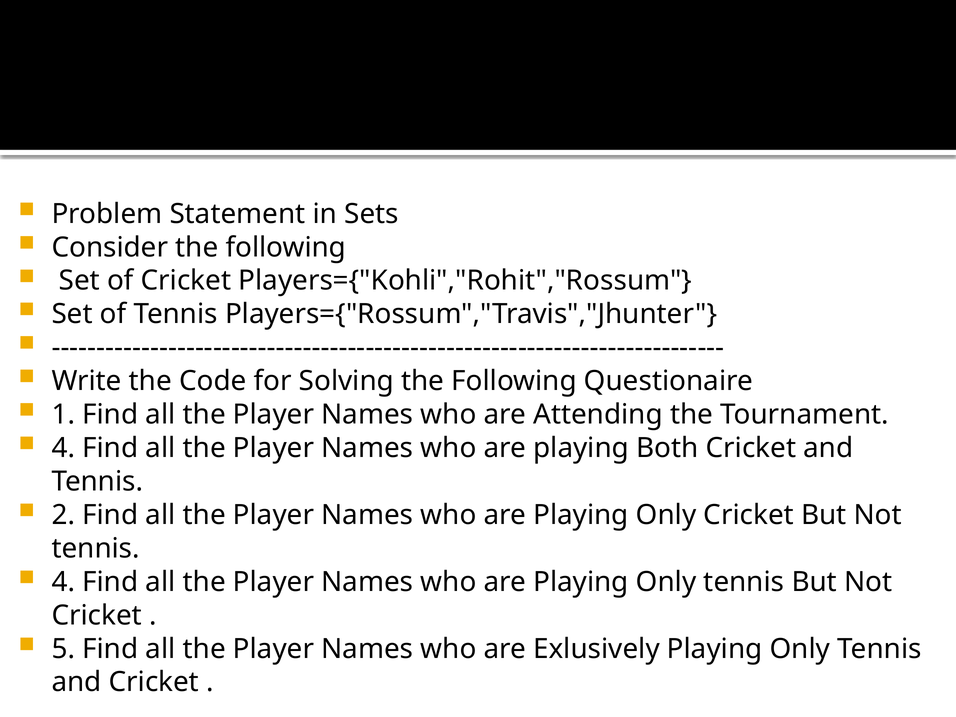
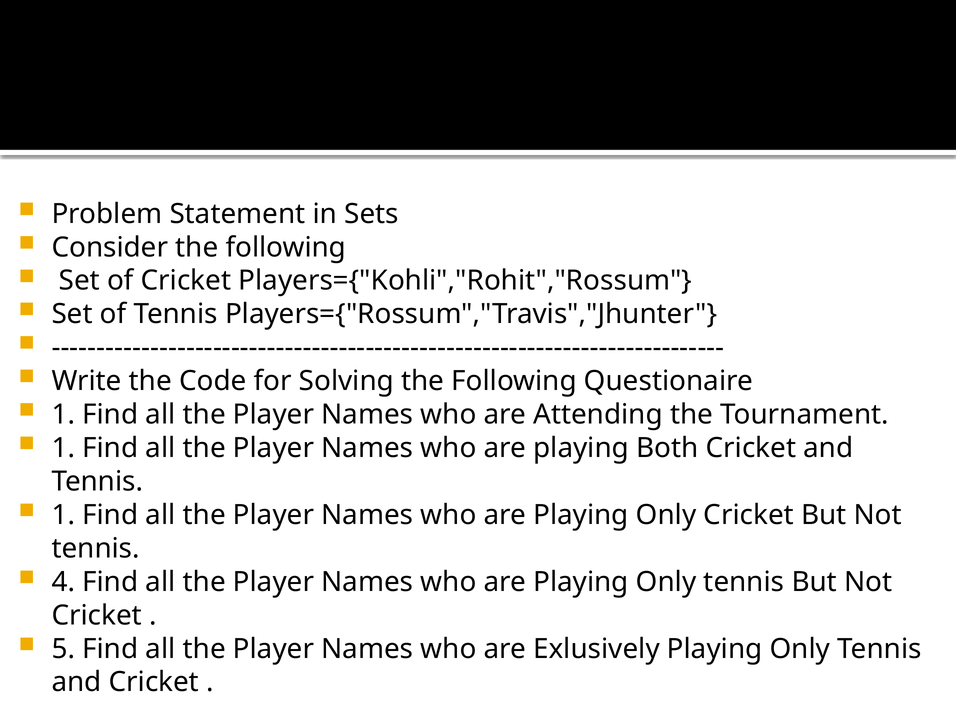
4: 4 -> 1 (63, 448)
2: 2 -> 1 (63, 515)
